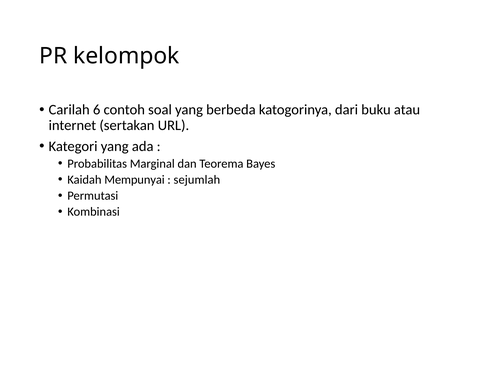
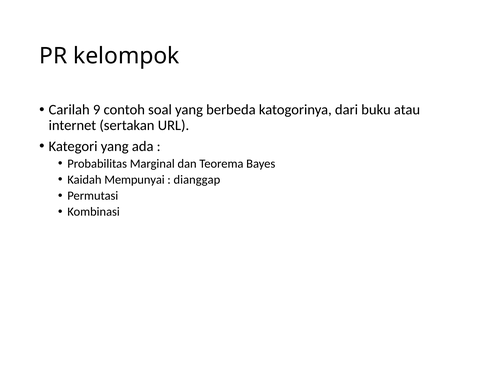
6: 6 -> 9 (97, 110)
sejumlah: sejumlah -> dianggap (197, 180)
